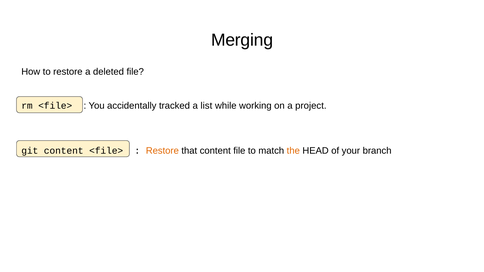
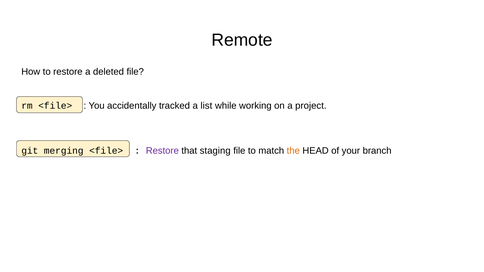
Merging: Merging -> Remote (242, 40)
git content: content -> merging (64, 151)
Restore colour: orange -> purple (162, 151)
that content: content -> staging (215, 151)
